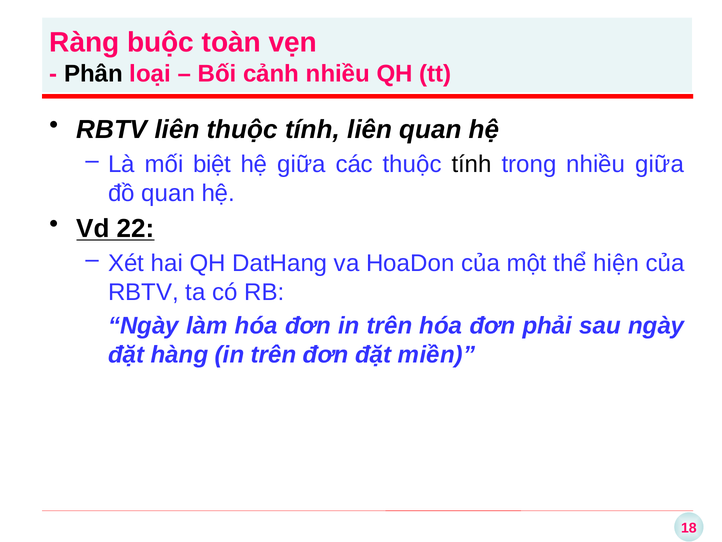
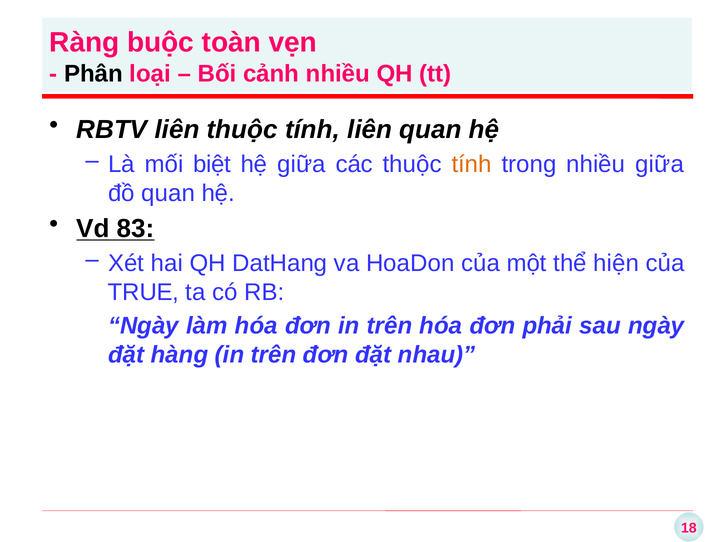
tính colour: black -> orange (472, 164)
22: 22 -> 83 (136, 228)
RBTV: RBTV -> TRUE (144, 292)
miền: miền -> nhau (437, 355)
